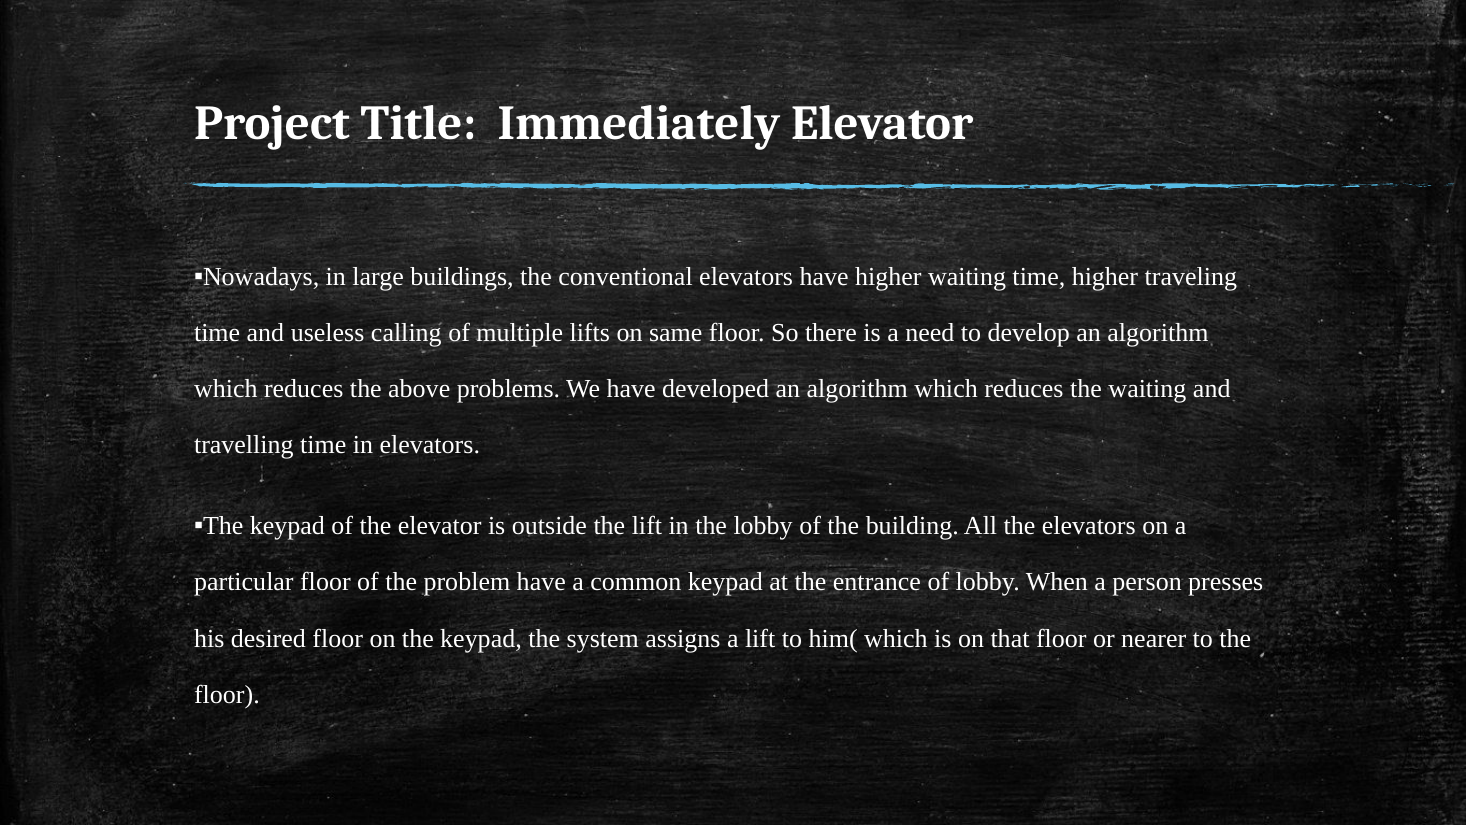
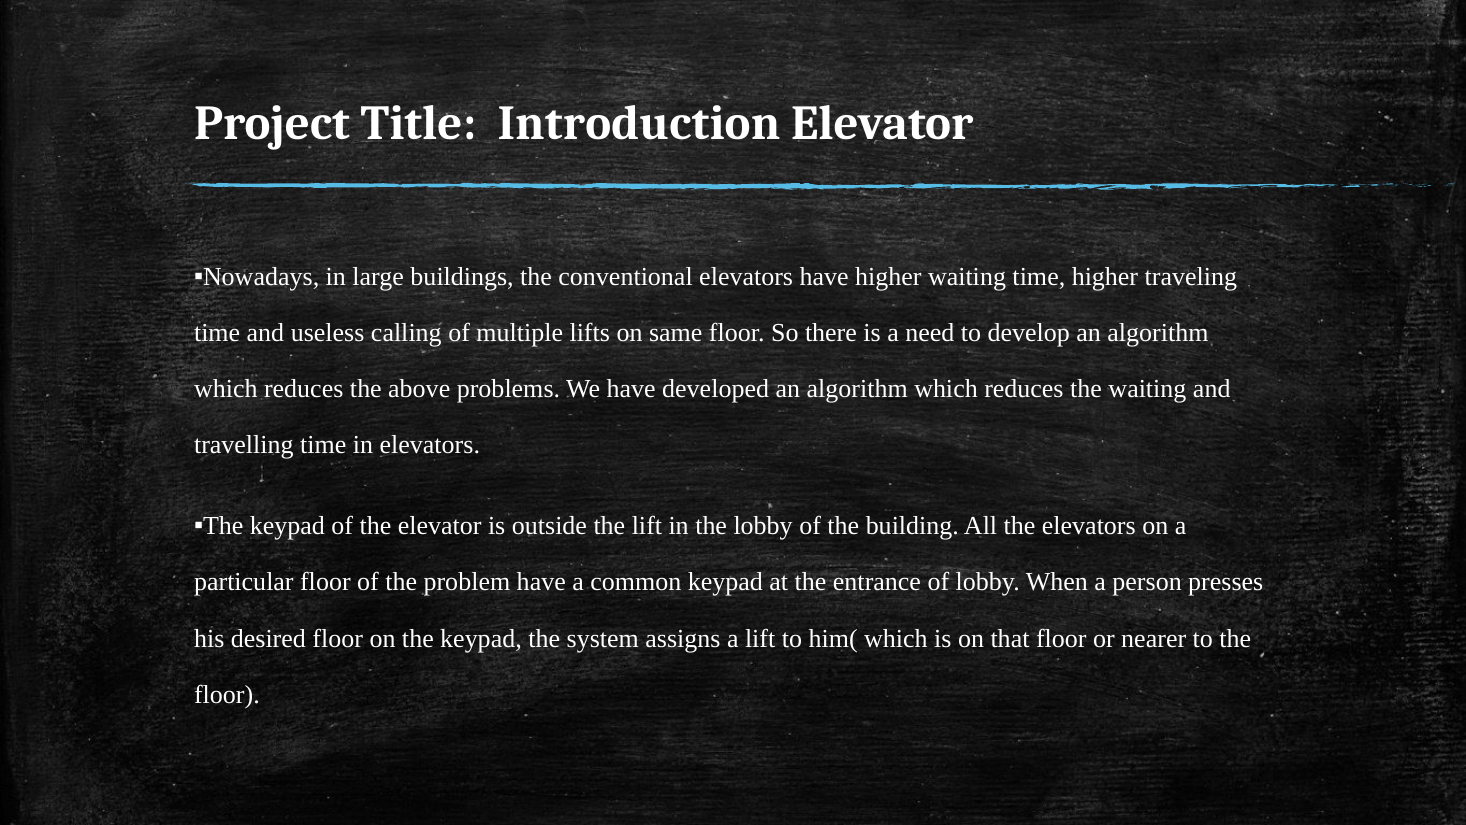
Immediately: Immediately -> Introduction (639, 124)
